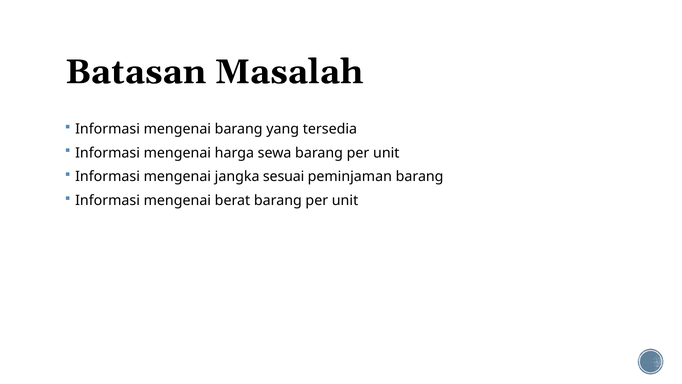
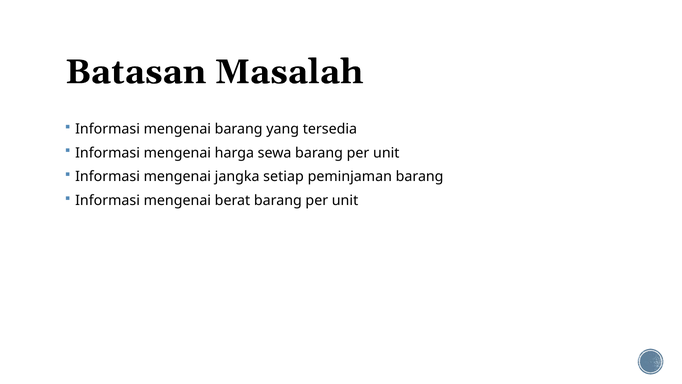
sesuai: sesuai -> setiap (284, 177)
